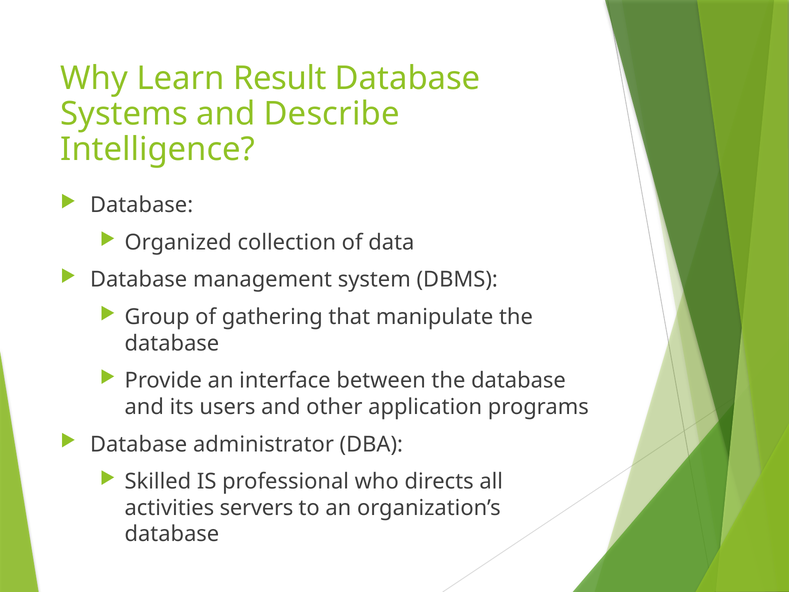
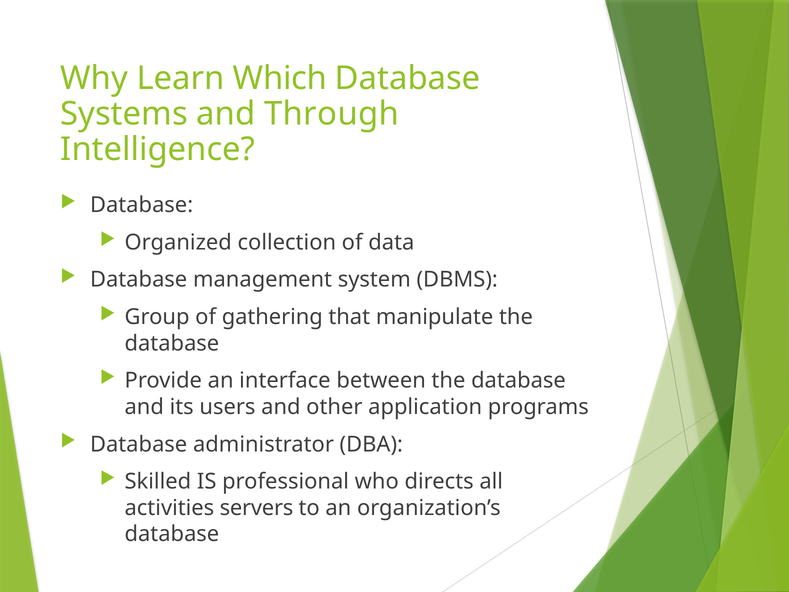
Result: Result -> Which (280, 79)
Describe: Describe -> Through (332, 114)
